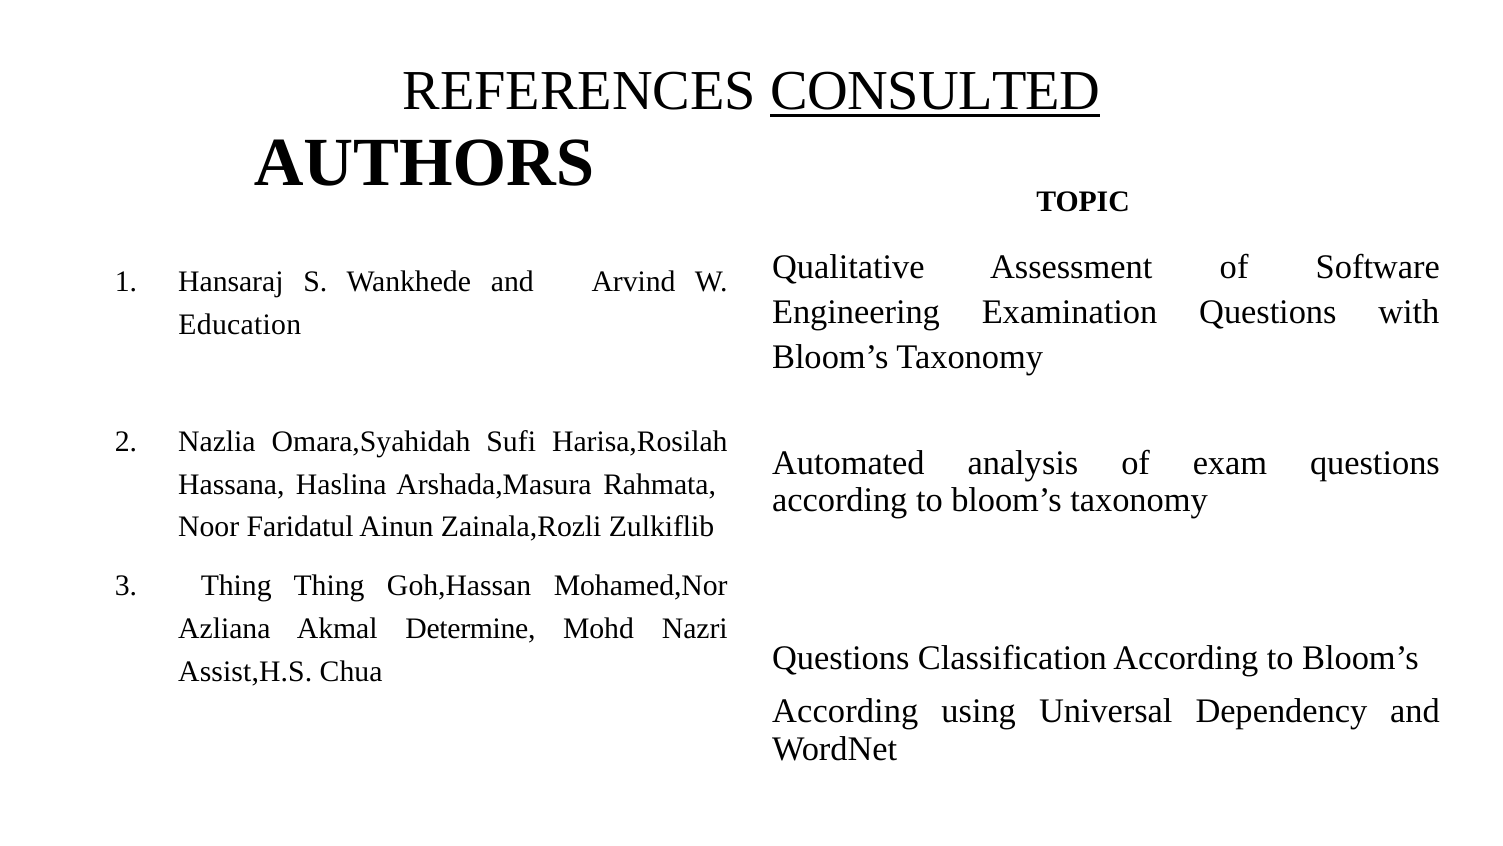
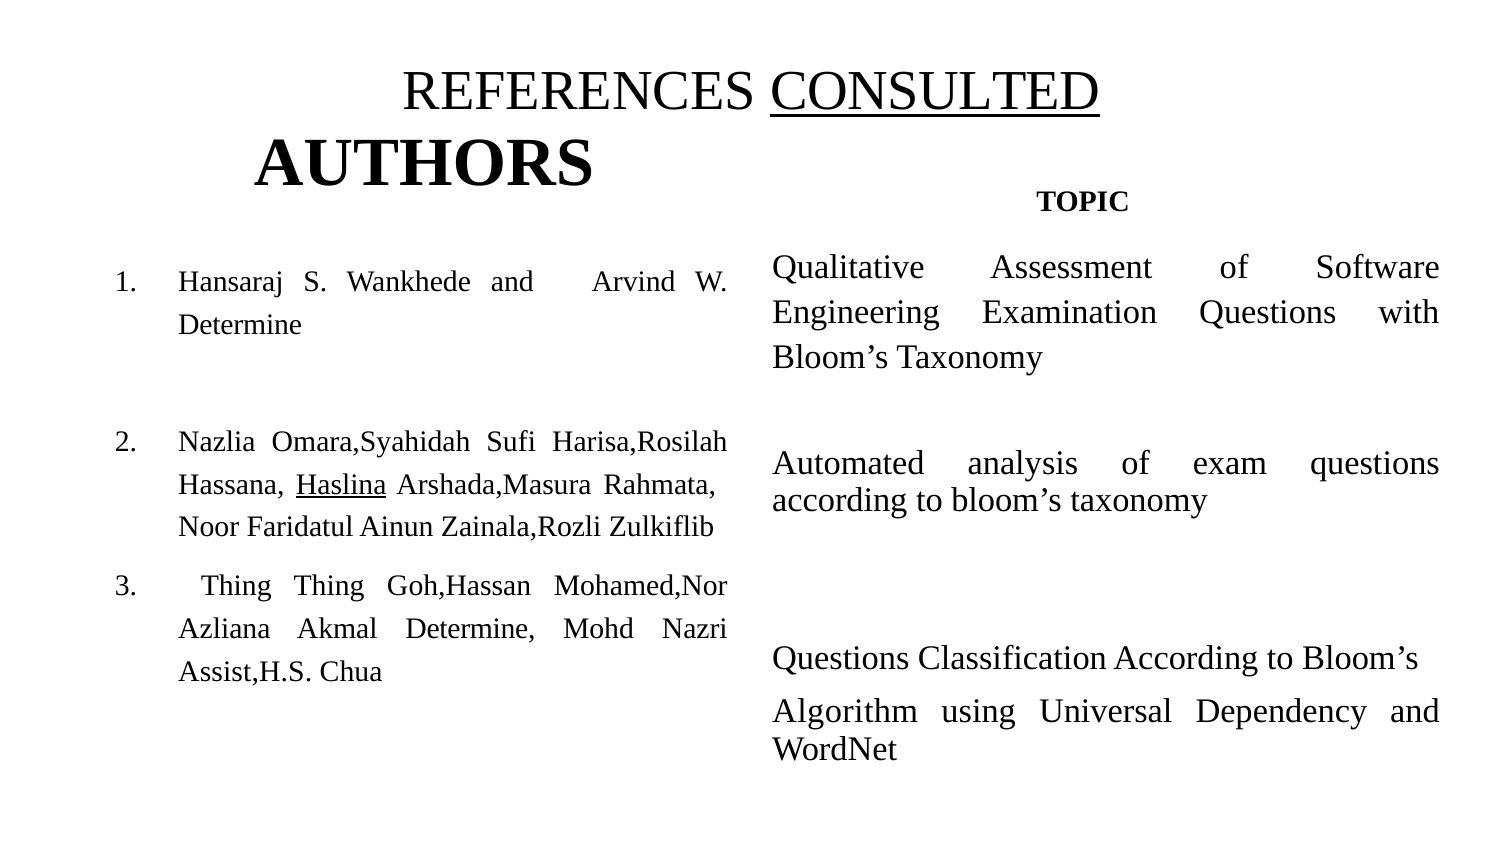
Education: Education -> Determine (240, 324)
Haslina underline: none -> present (341, 484)
According: According -> Algorithm (845, 711)
